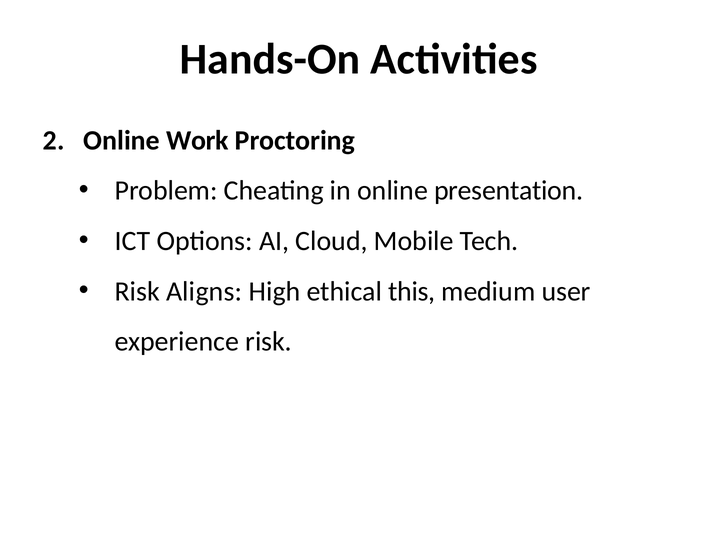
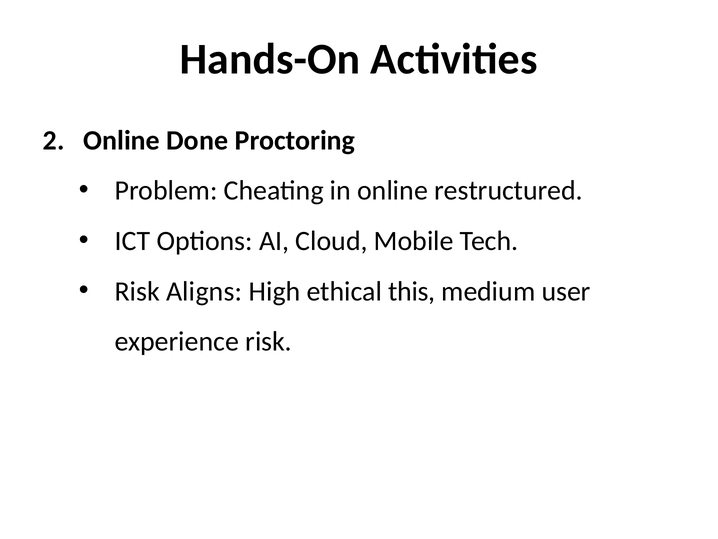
Work: Work -> Done (197, 140)
presentation: presentation -> restructured (509, 190)
